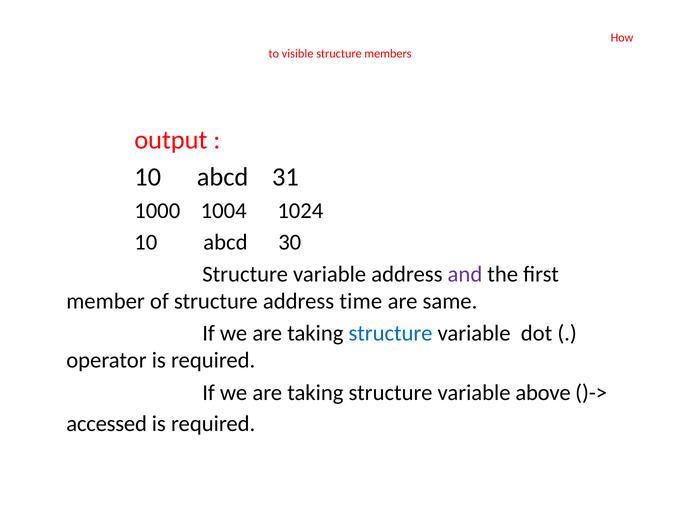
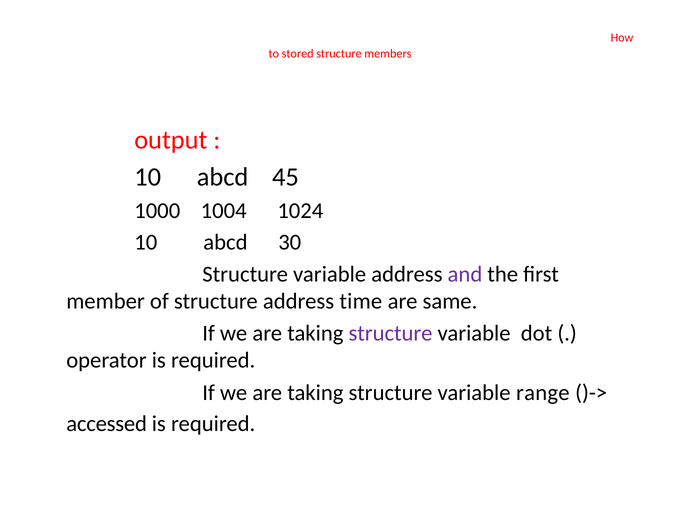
visible: visible -> stored (298, 54)
31: 31 -> 45 (285, 177)
structure colour: blue -> purple (391, 333)
above: above -> range (543, 393)
